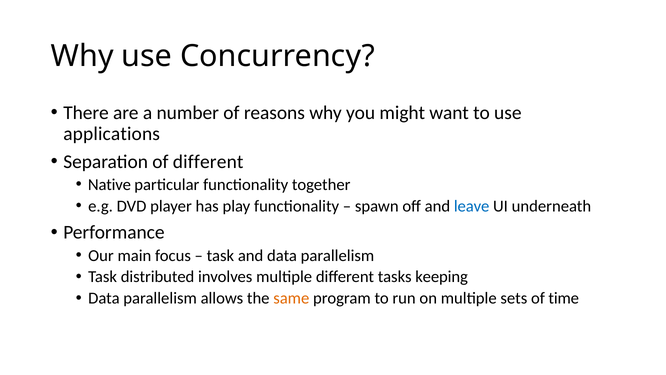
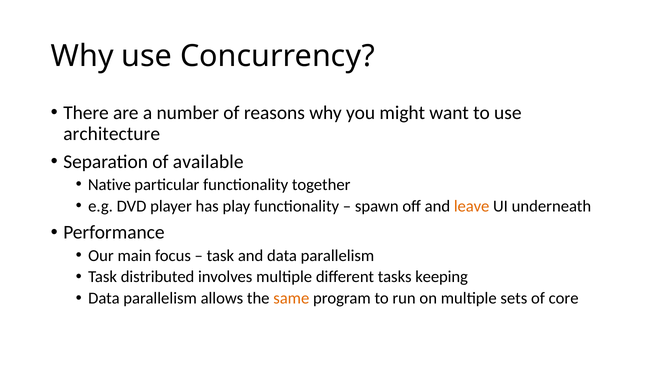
applications: applications -> architecture (112, 134)
of different: different -> available (208, 162)
leave colour: blue -> orange (472, 206)
time: time -> core (564, 298)
